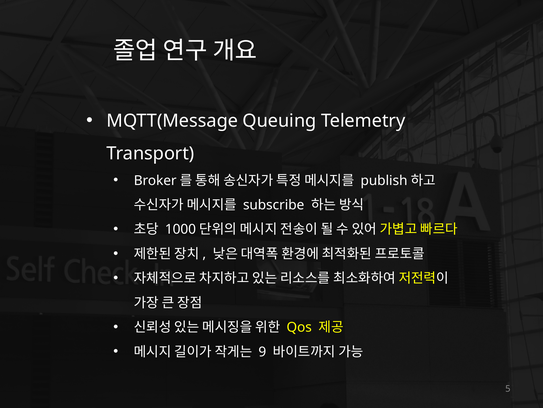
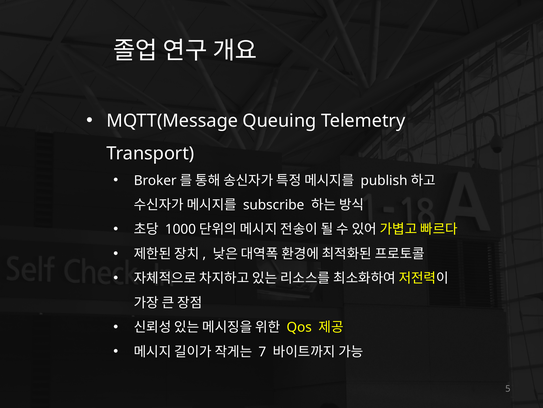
9: 9 -> 7 (262, 351)
